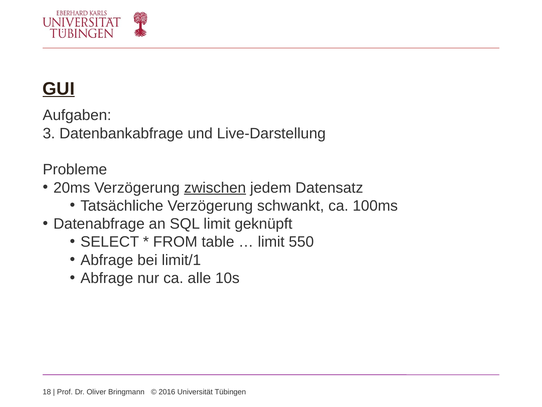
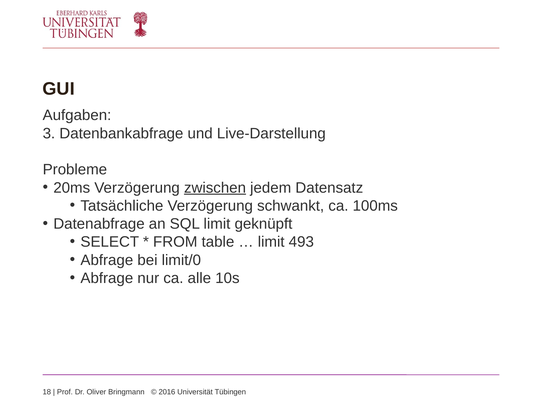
GUI underline: present -> none (59, 89)
550: 550 -> 493 (301, 242)
limit/1: limit/1 -> limit/0 (181, 260)
